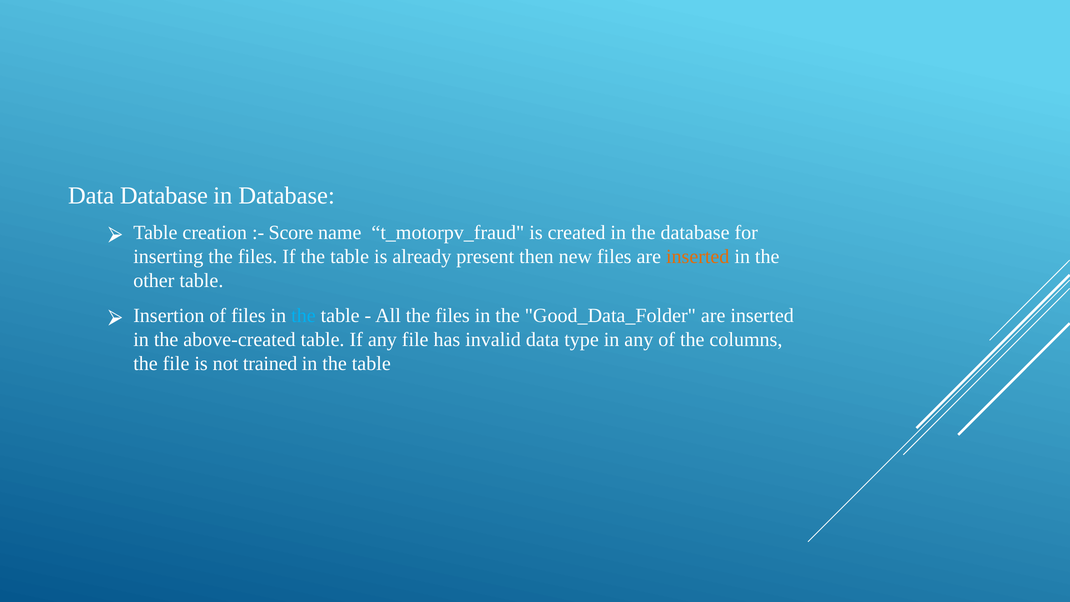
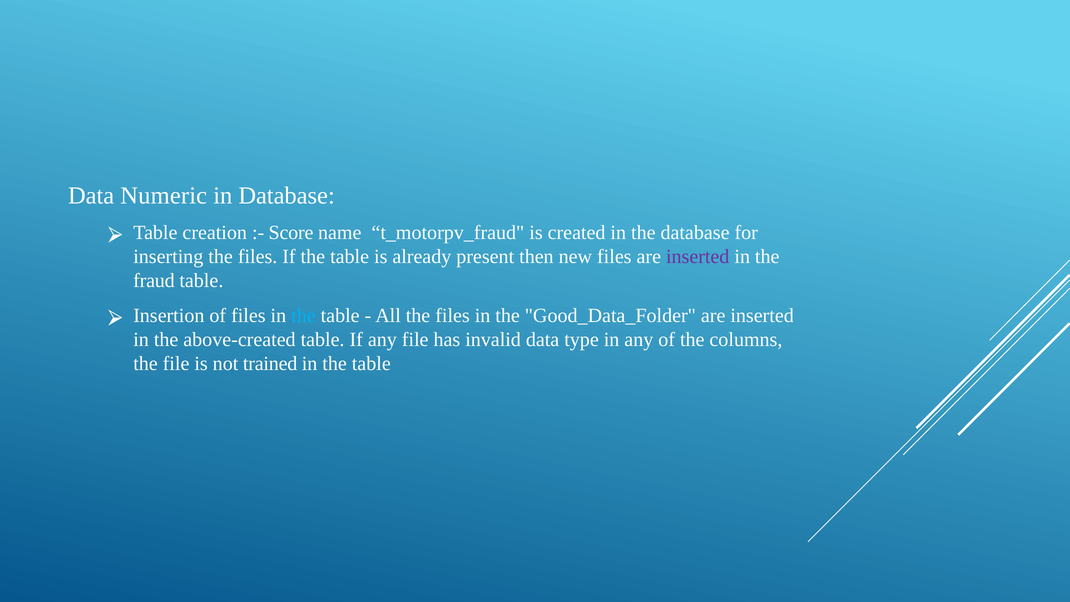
Data Database: Database -> Numeric (164, 195)
inserted colour: orange -> purple (698, 257)
other: other -> fraud (154, 281)
